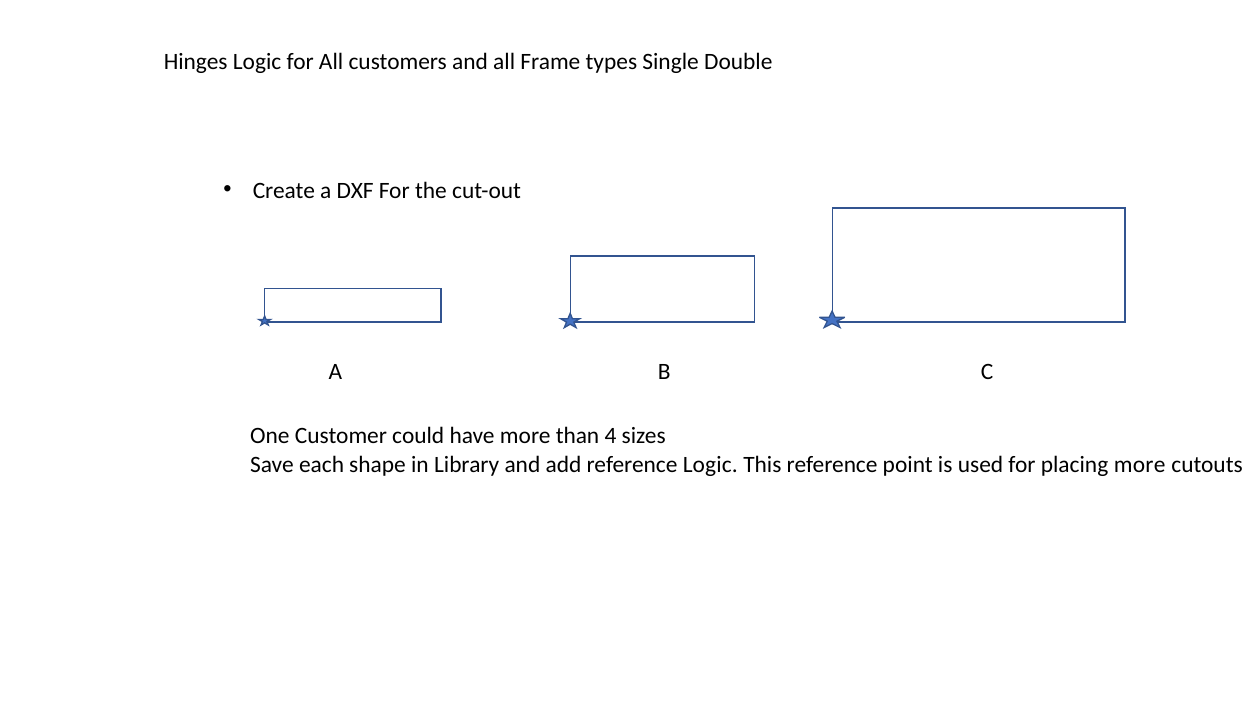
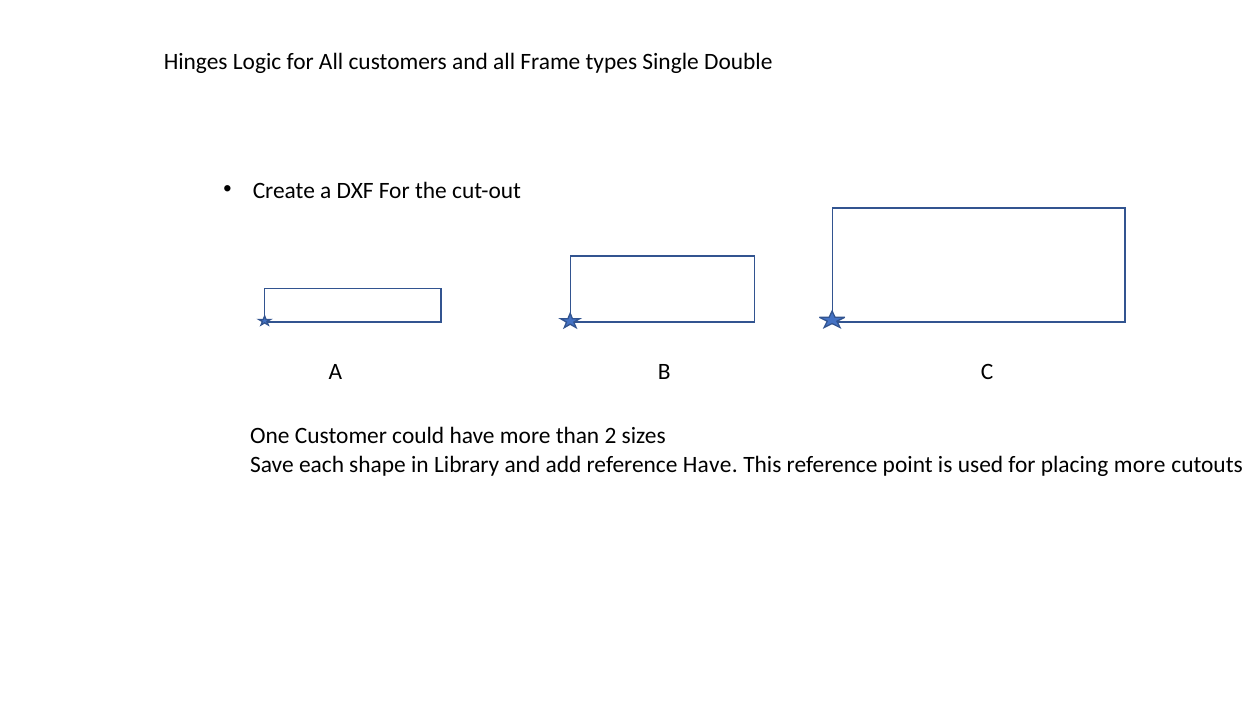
4: 4 -> 2 (611, 436)
reference Logic: Logic -> Have (710, 464)
